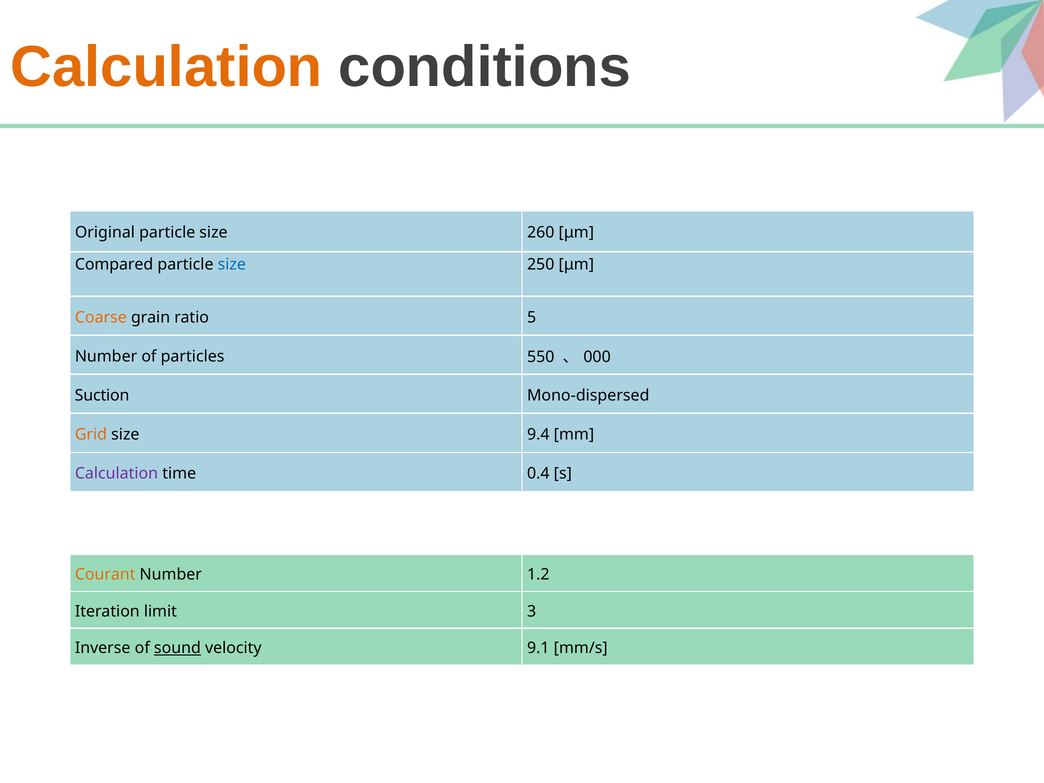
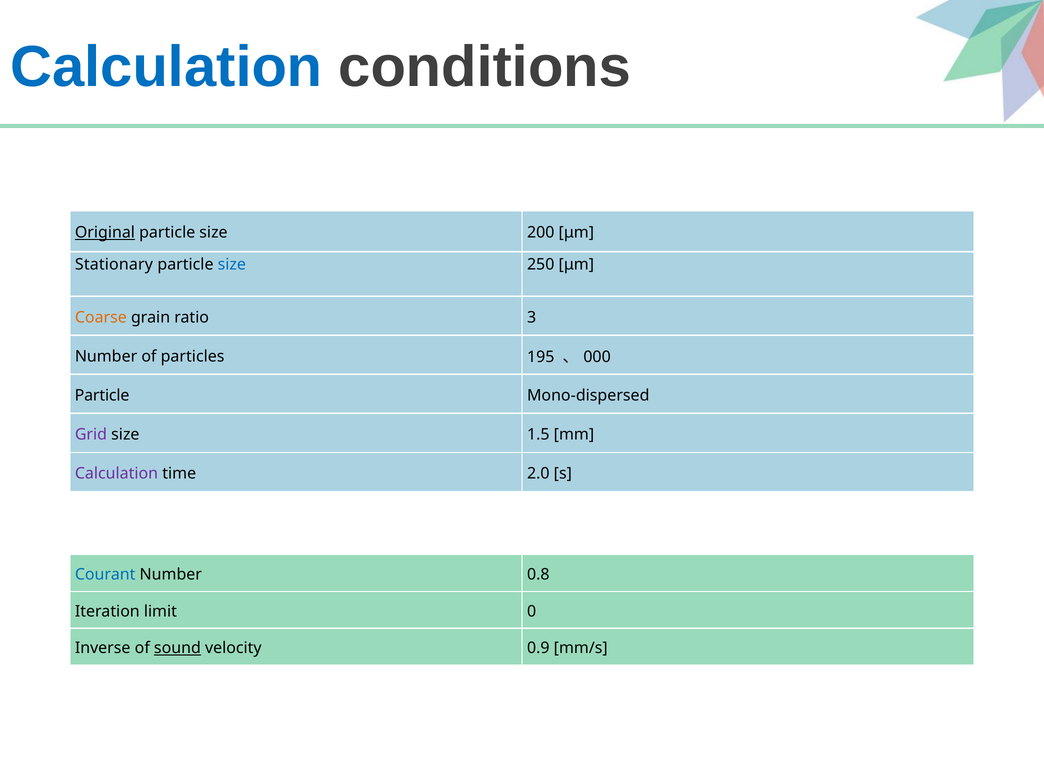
Calculation colour: orange -> blue (166, 67)
Original underline: none -> present (105, 233)
260: 260 -> 200 (541, 233)
Compared: Compared -> Stationary (114, 265)
5: 5 -> 3 (532, 317)
550: 550 -> 195 (541, 357)
Suction: Suction -> Particle (102, 395)
Grid colour: orange -> purple (91, 434)
9.4: 9.4 -> 1.5 (538, 434)
0.4: 0.4 -> 2.0 (538, 473)
Courant colour: orange -> blue (105, 574)
1.2: 1.2 -> 0.8 (538, 574)
3: 3 -> 0 (532, 611)
9.1: 9.1 -> 0.9 (538, 648)
